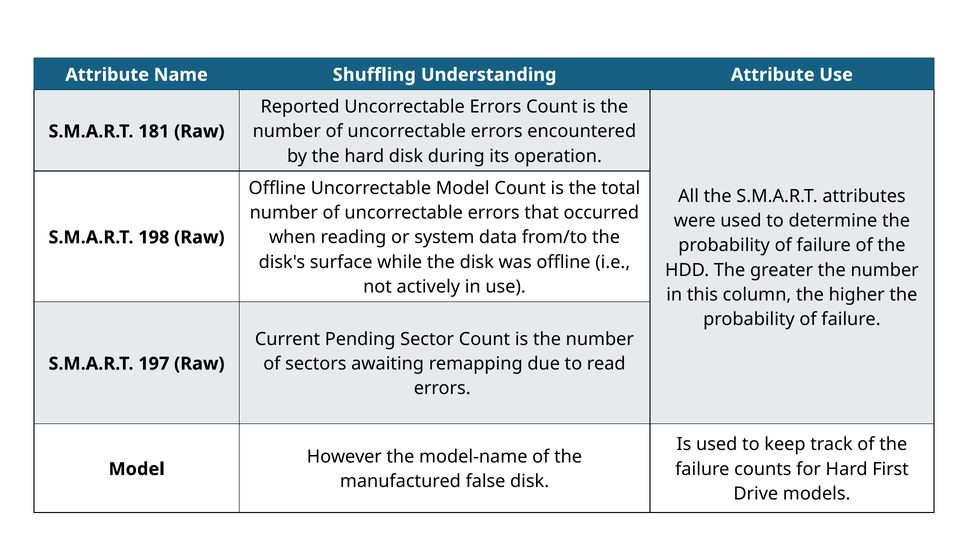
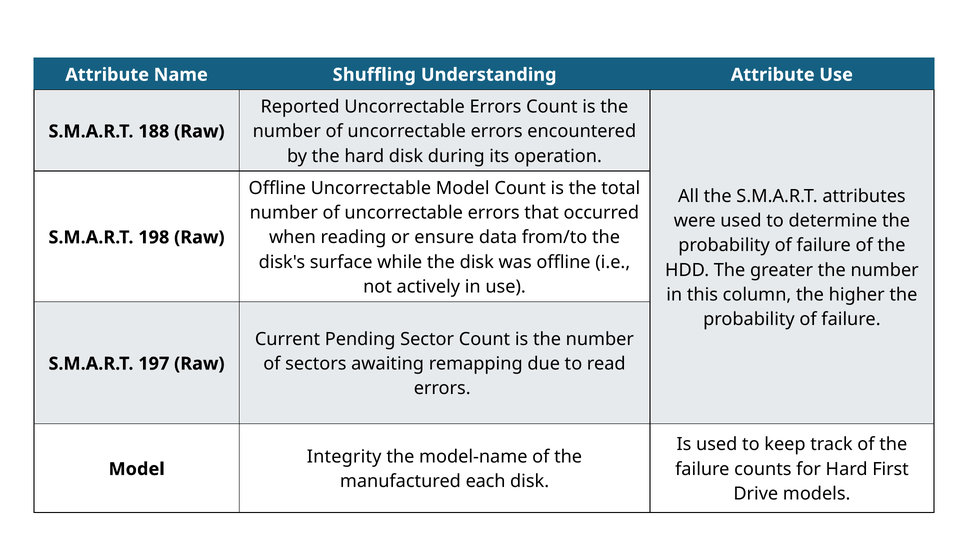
181: 181 -> 188 (154, 132)
system: system -> ensure (444, 238)
However: However -> Integrity (344, 457)
false: false -> each (486, 482)
